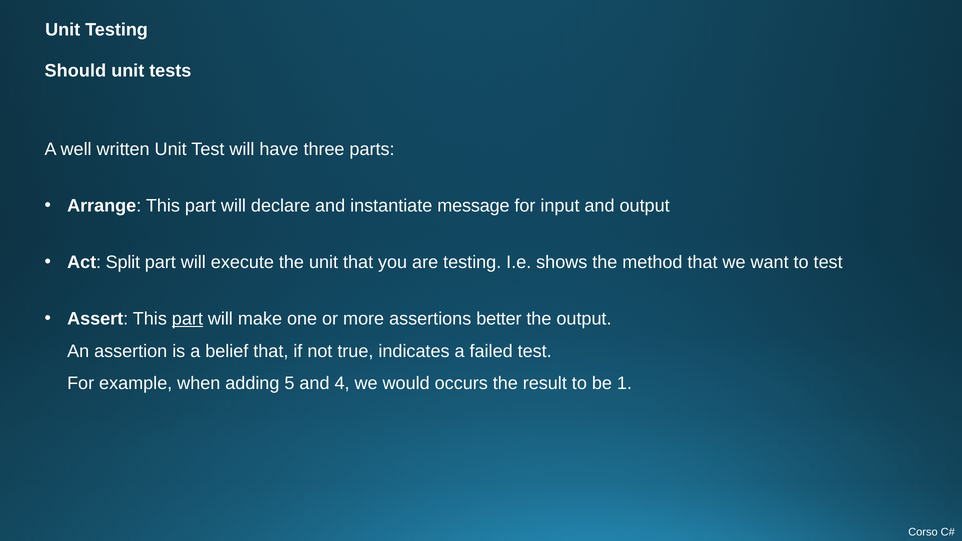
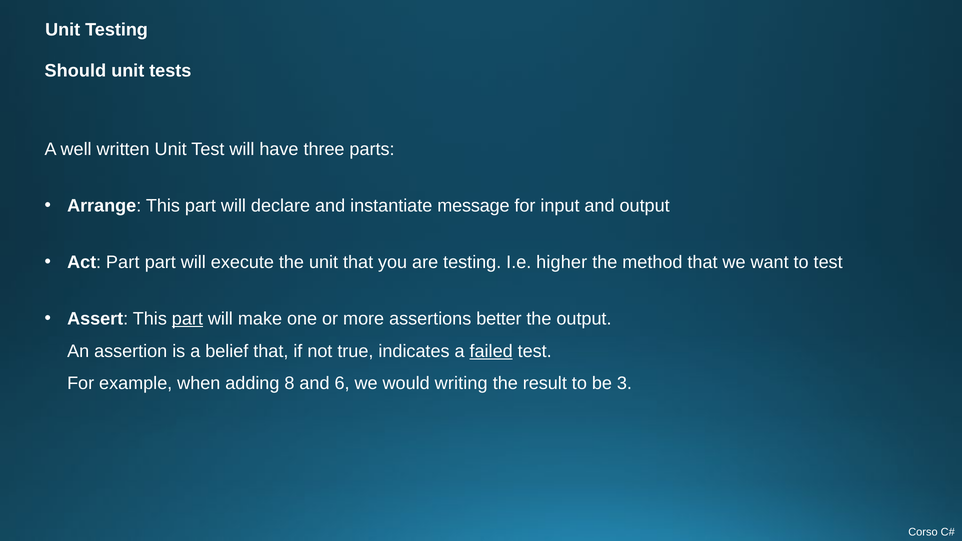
Act Split: Split -> Part (123, 262)
shows: shows -> higher (562, 262)
failed underline: none -> present (491, 351)
5: 5 -> 8 (289, 384)
4: 4 -> 6 (342, 384)
occurs: occurs -> writing (461, 384)
1: 1 -> 3 (624, 384)
